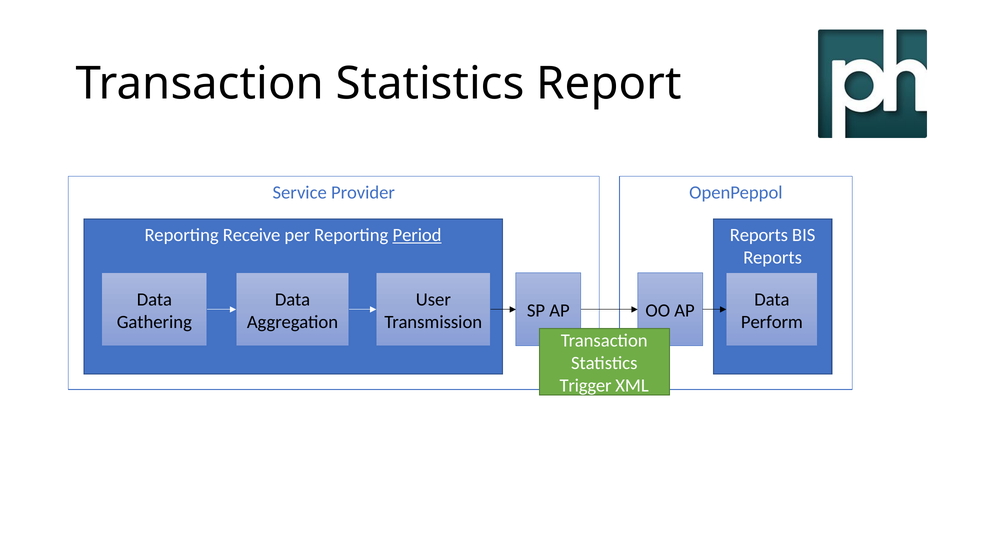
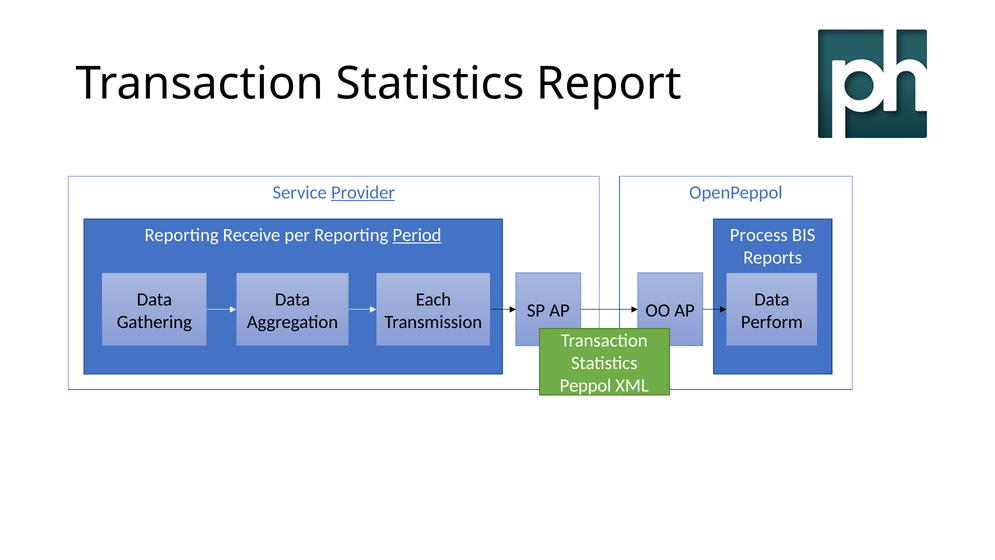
Provider underline: none -> present (363, 192)
Reports: Reports -> Process (759, 235)
User: User -> Each (433, 299)
Trigger: Trigger -> Peppol (586, 385)
